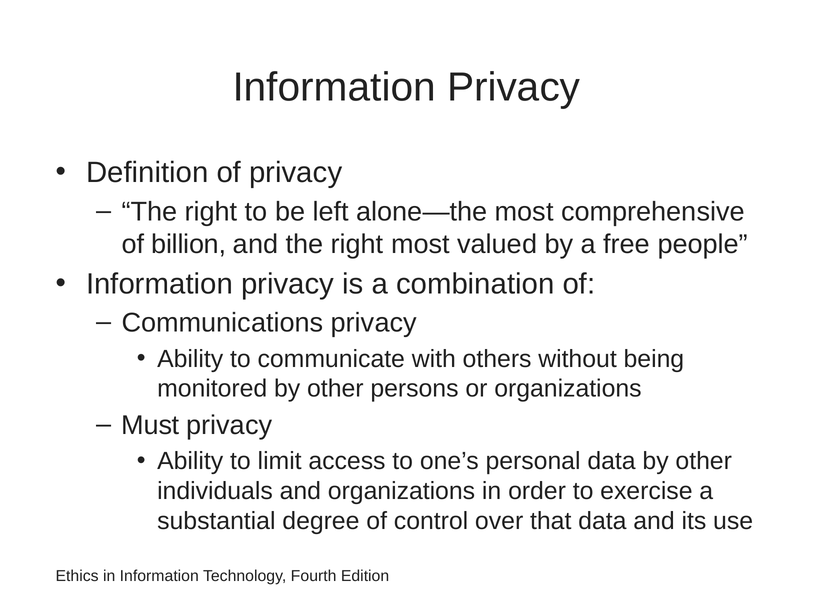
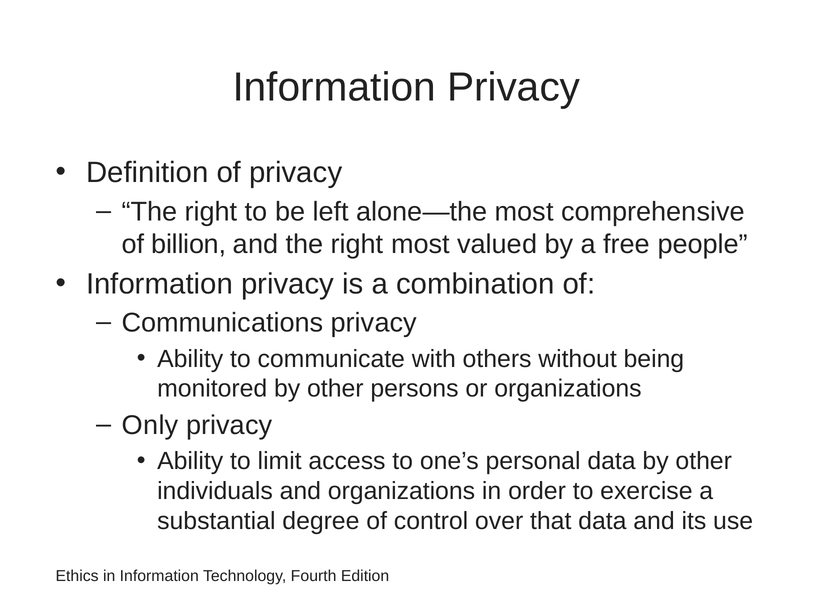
Must: Must -> Only (150, 426)
